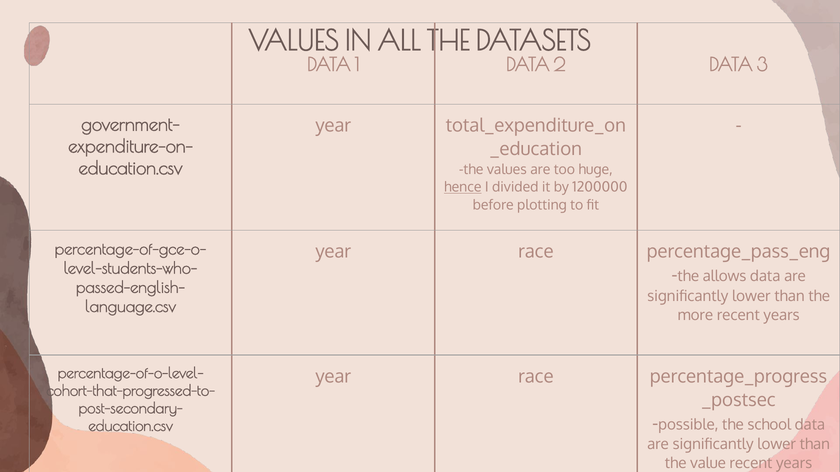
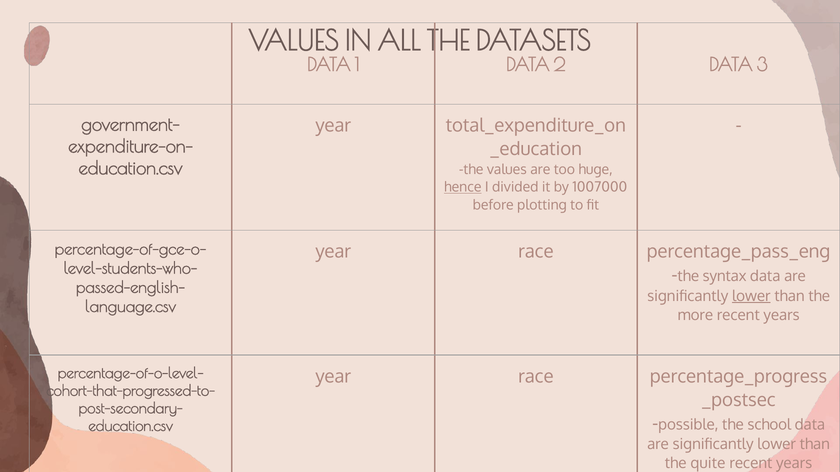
1200000: 1200000 -> 1007000 (600, 187)
allows: allows -> syntax (725, 277)
lower underline: none -> present (751, 296)
value: value -> quite (708, 464)
